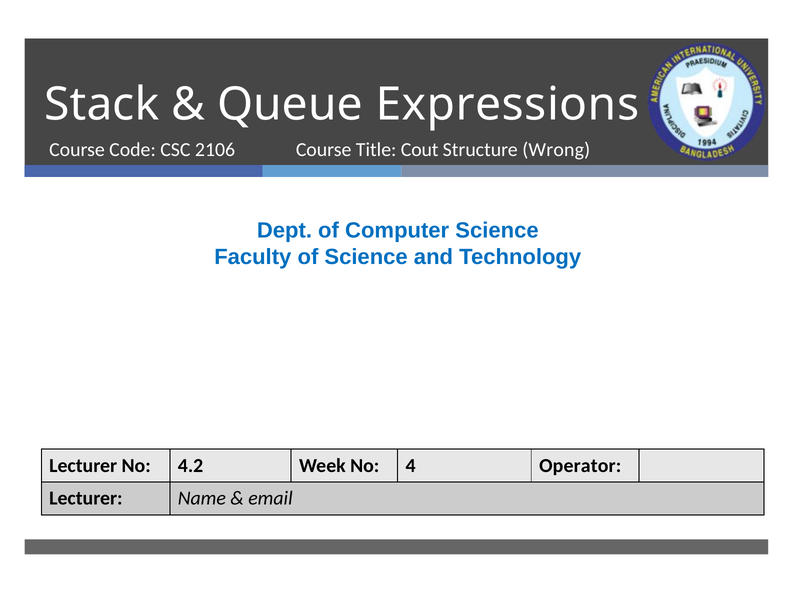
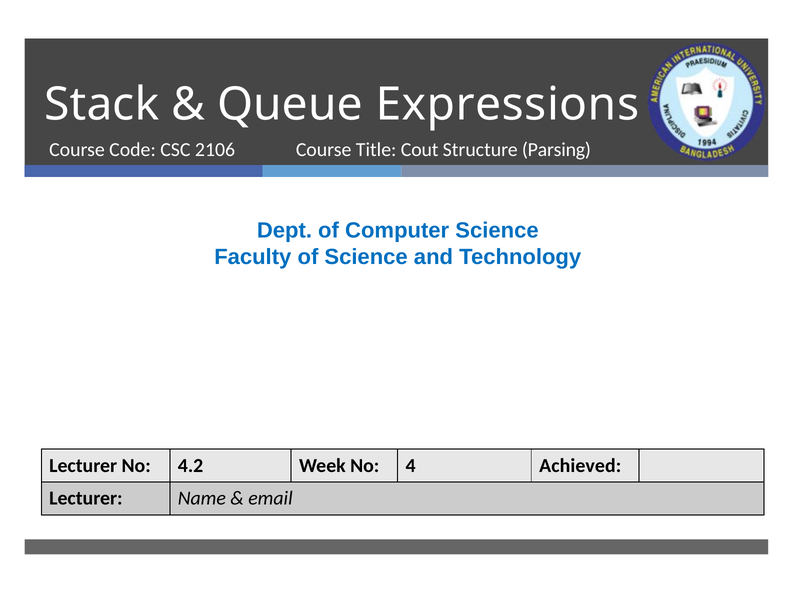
Wrong: Wrong -> Parsing (556, 150)
Operator: Operator -> Achieved (580, 466)
